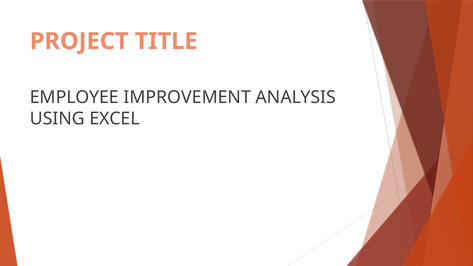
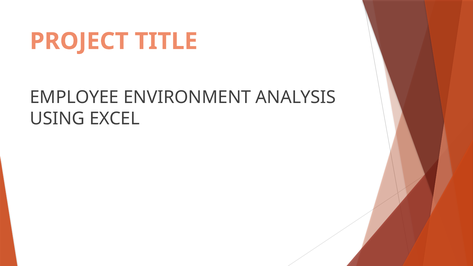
IMPROVEMENT: IMPROVEMENT -> ENVIRONMENT (187, 97)
